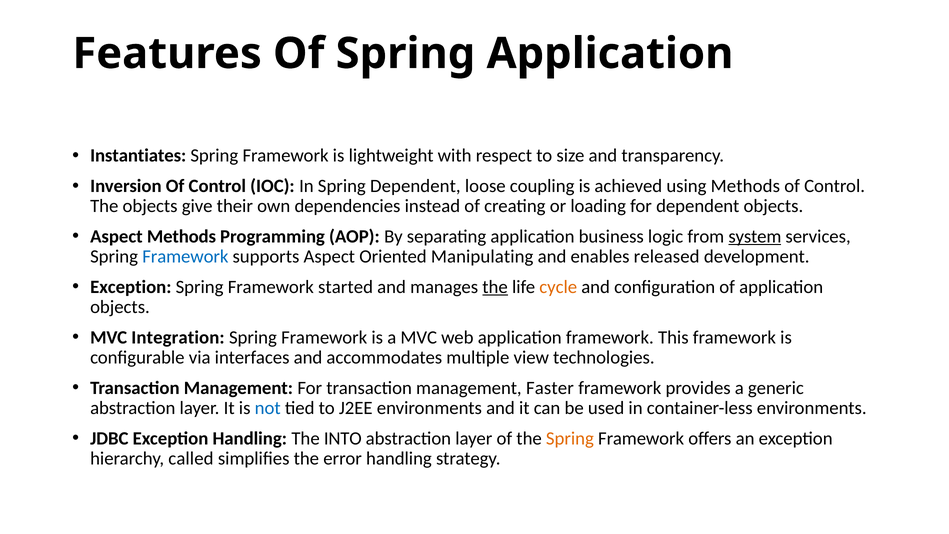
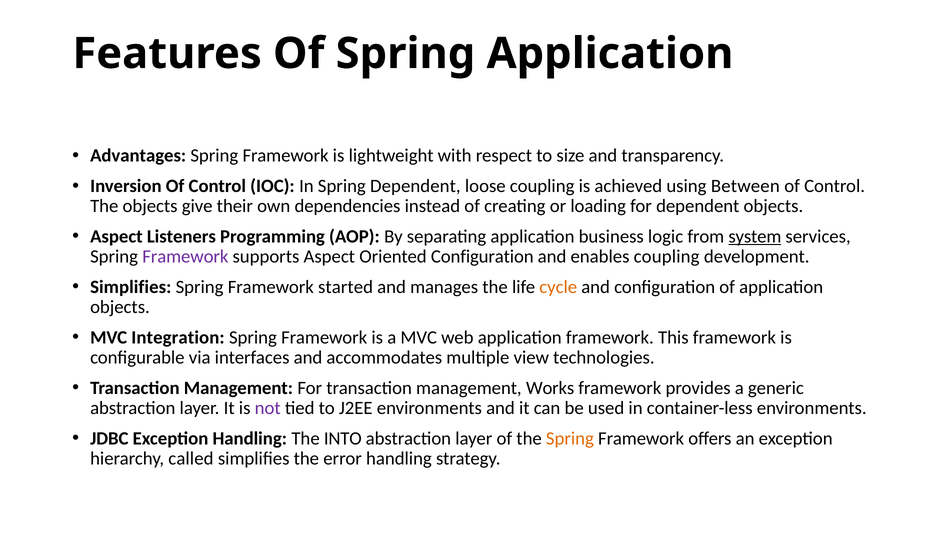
Instantiates: Instantiates -> Advantages (138, 156)
using Methods: Methods -> Between (745, 186)
Aspect Methods: Methods -> Listeners (181, 236)
Framework colour: blue -> purple (185, 257)
Oriented Manipulating: Manipulating -> Configuration (482, 257)
enables released: released -> coupling (667, 257)
Exception: Exception -> Simplifies (131, 287)
the underline: present -> none (495, 287)
Faster: Faster -> Works (550, 388)
not colour: blue -> purple (268, 408)
